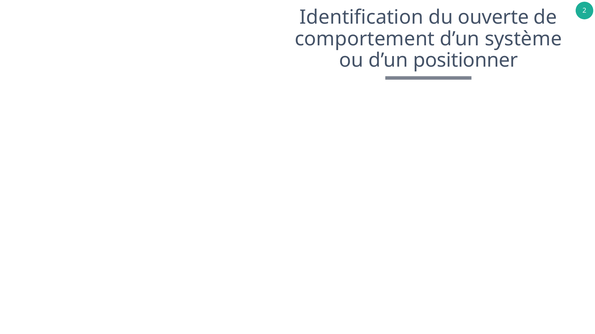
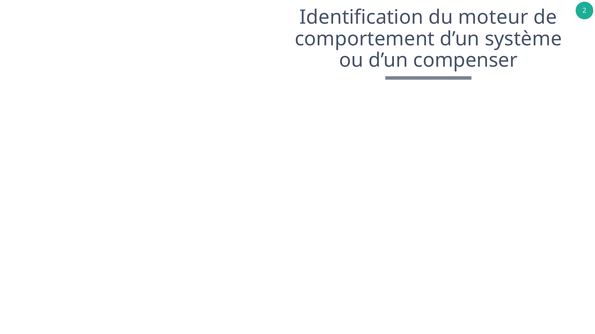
ouverte: ouverte -> moteur (493, 17)
positionner: positionner -> compenser (465, 60)
